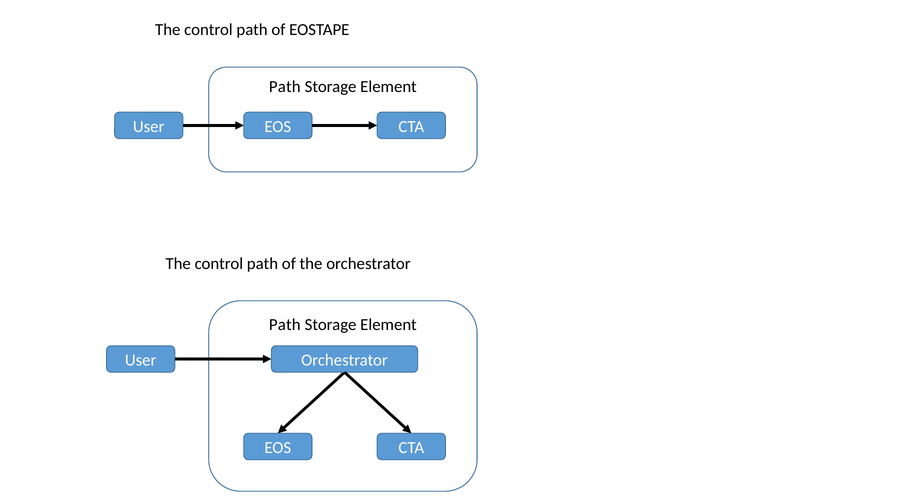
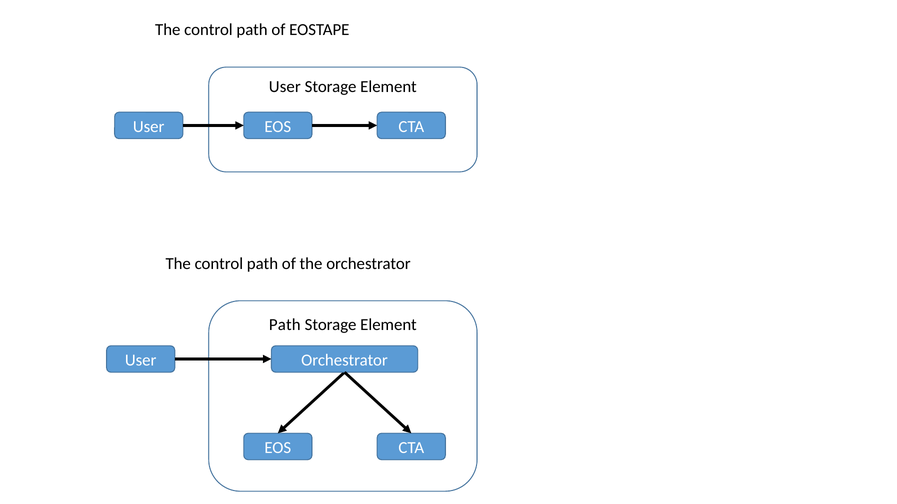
Path: Path -> User (285, 87)
